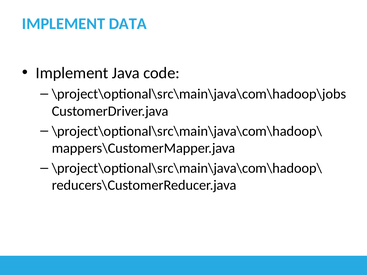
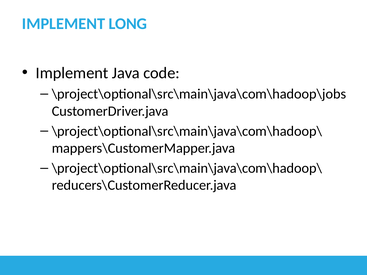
DATA: DATA -> LONG (128, 24)
